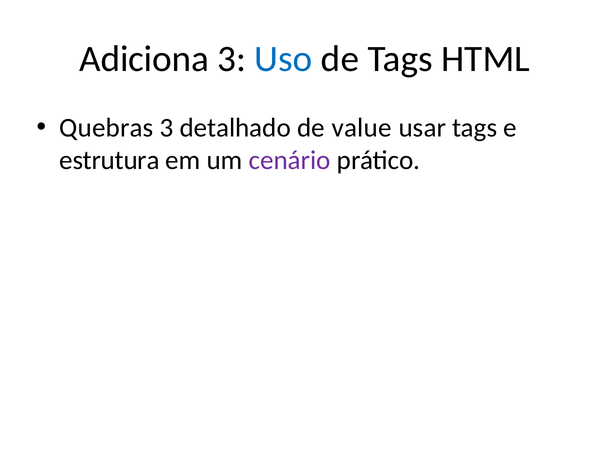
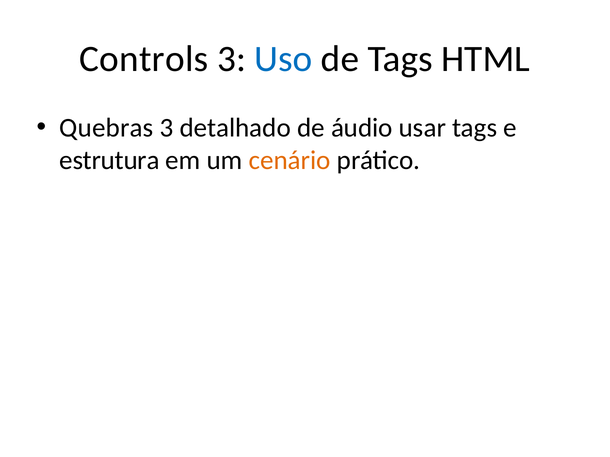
Adiciona: Adiciona -> Controls (144, 59)
value: value -> áudio (362, 128)
cenário colour: purple -> orange (290, 161)
